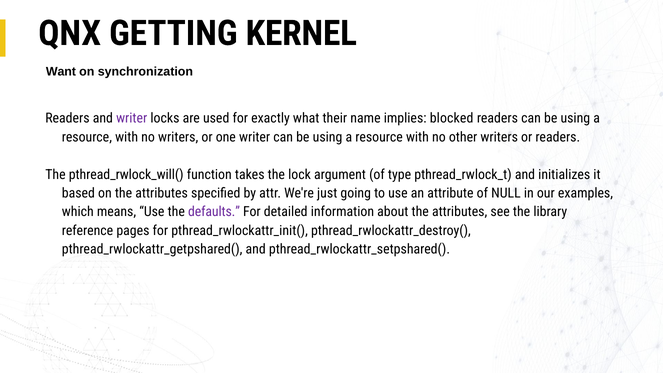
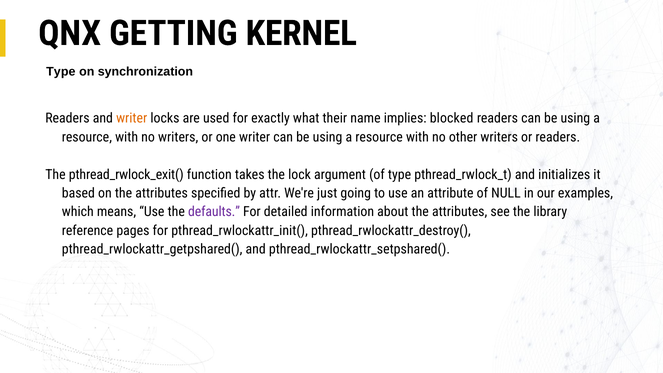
Want: Want -> Type (61, 72)
writer colour: purple -> orange (132, 118)
pthread_rwlock_will(: pthread_rwlock_will( -> pthread_rwlock_exit( (126, 174)
